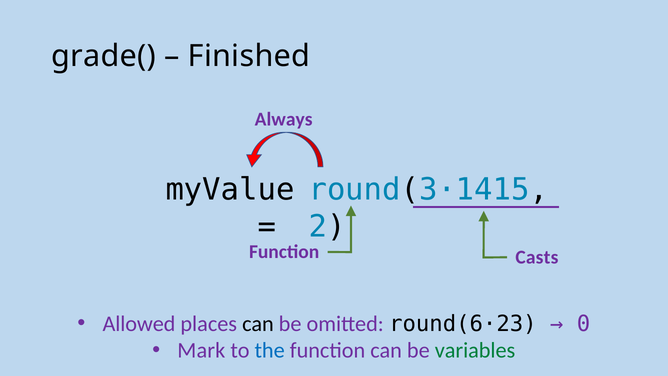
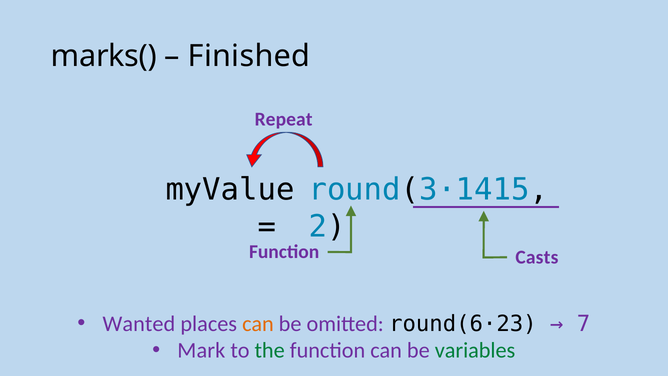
grade(: grade( -> marks( (104, 56)
Always: Always -> Repeat (284, 119)
Allowed: Allowed -> Wanted (139, 323)
can colour: black -> orange (258, 323)
0: 0 -> 7 (584, 323)
the colour: blue -> green (270, 350)
